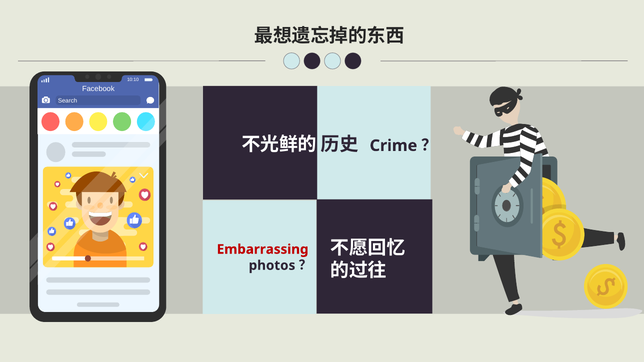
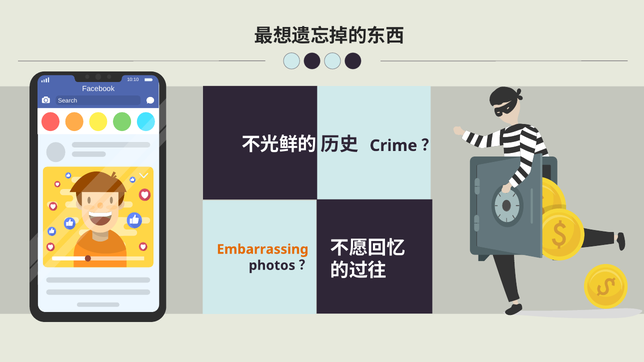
Embarrassing colour: red -> orange (263, 250)
